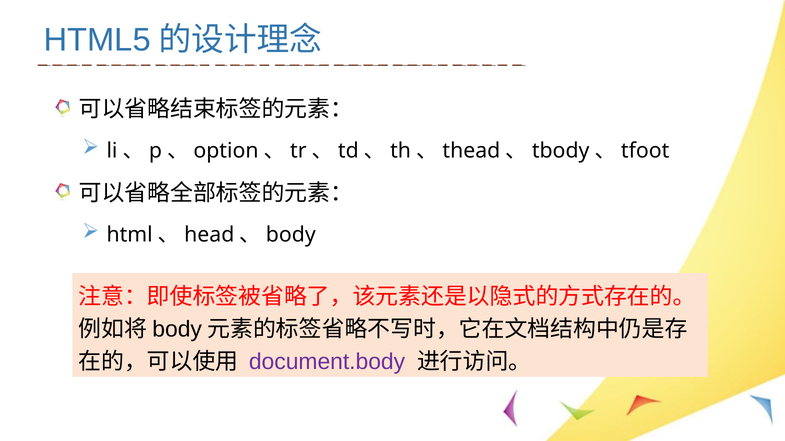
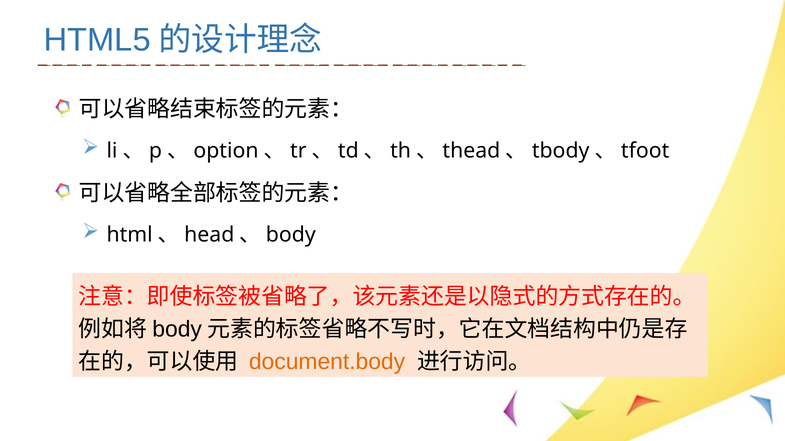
document.body colour: purple -> orange (327, 362)
